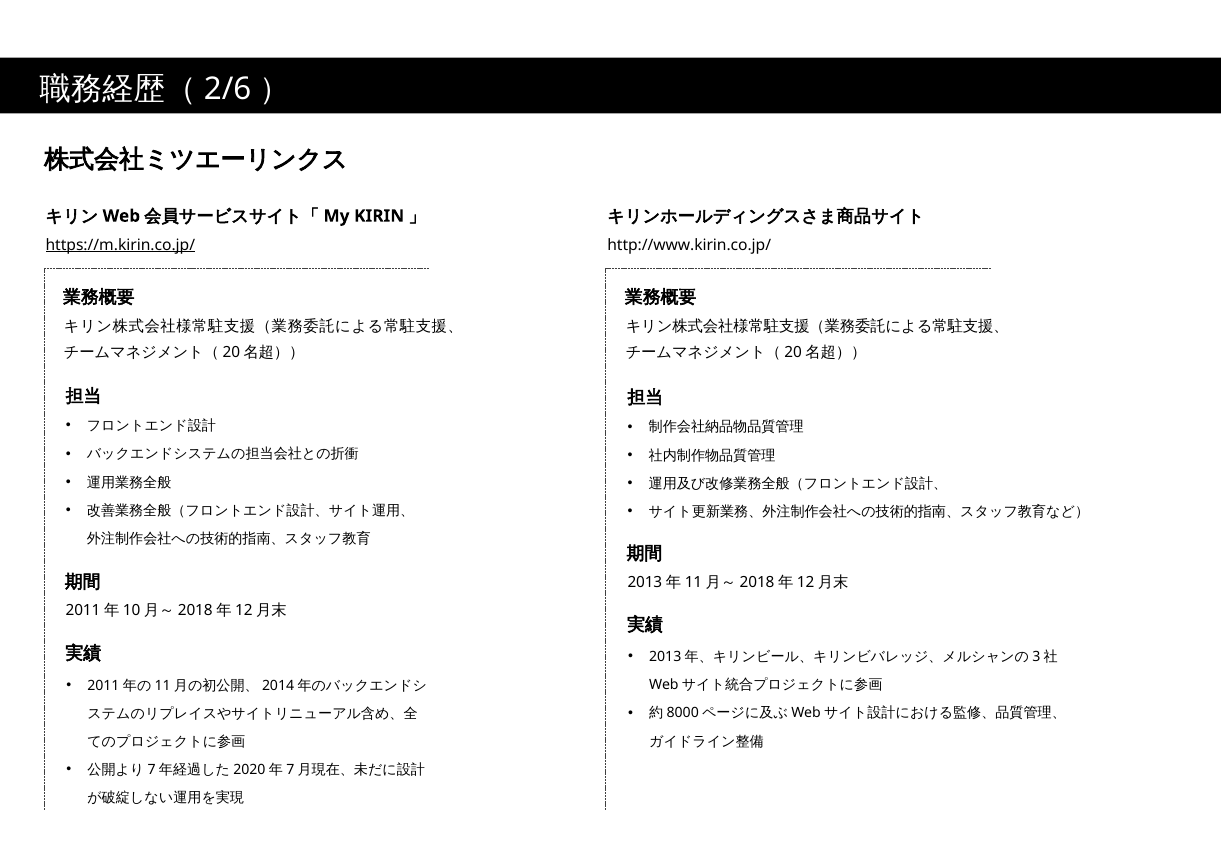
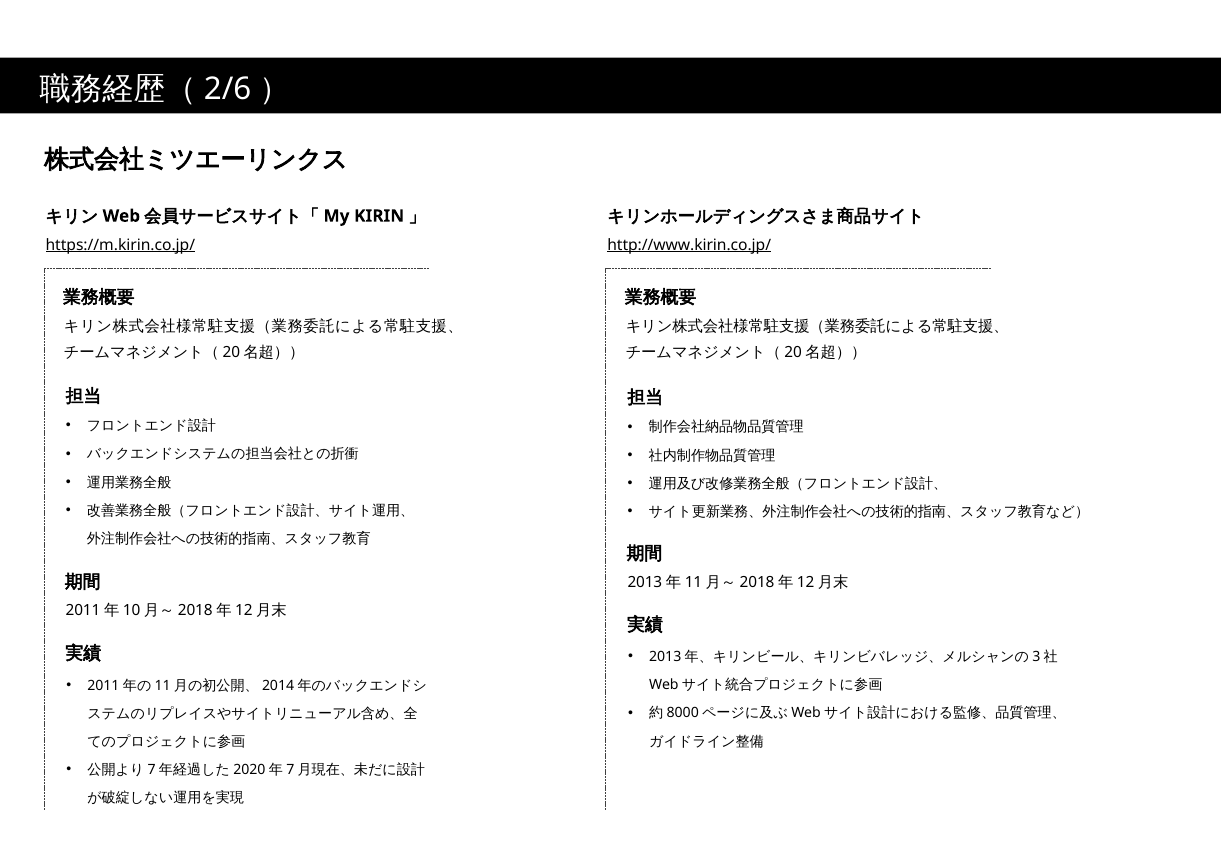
http://www.kirin.co.jp/ underline: none -> present (689, 245)
